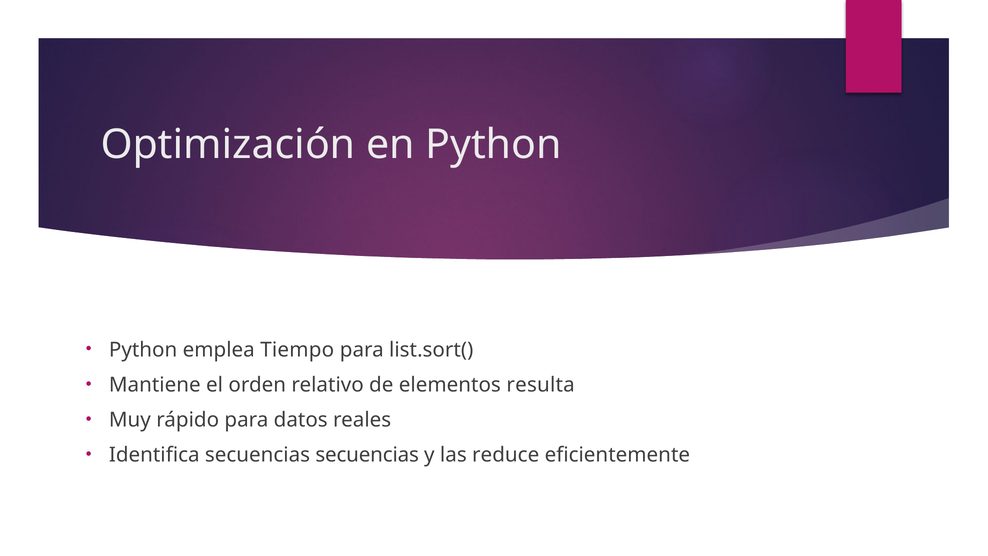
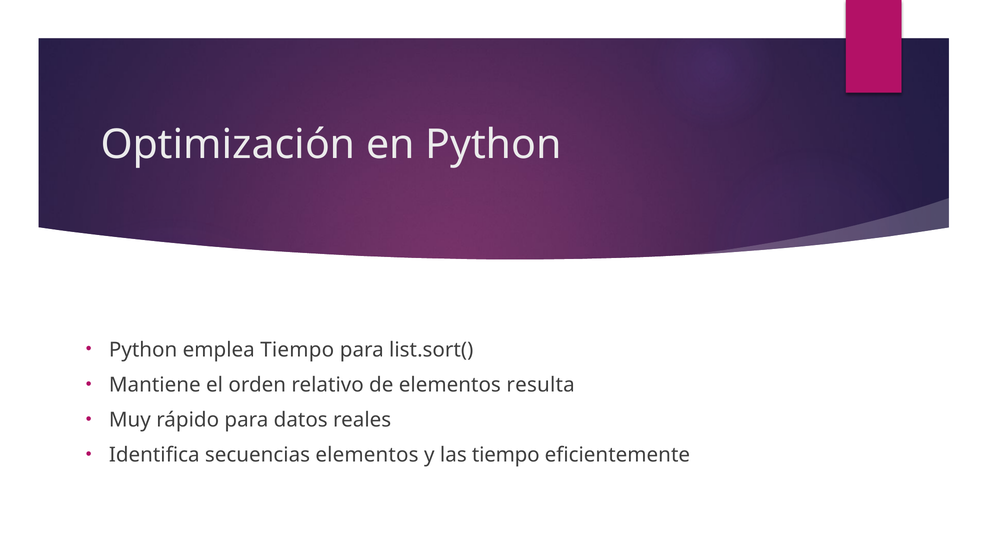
secuencias secuencias: secuencias -> elementos (367, 455)
las reduce: reduce -> tiempo (506, 455)
